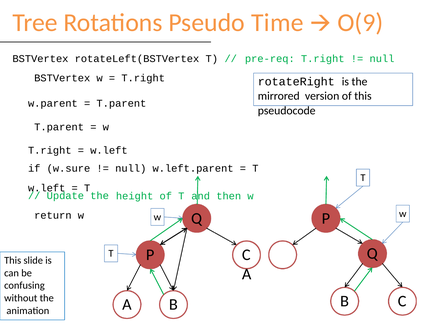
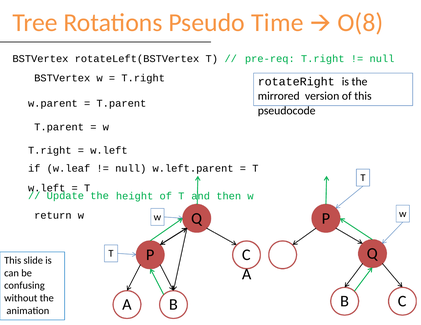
O(9: O(9 -> O(8 (360, 23)
w.sure: w.sure -> w.leaf (68, 169)
